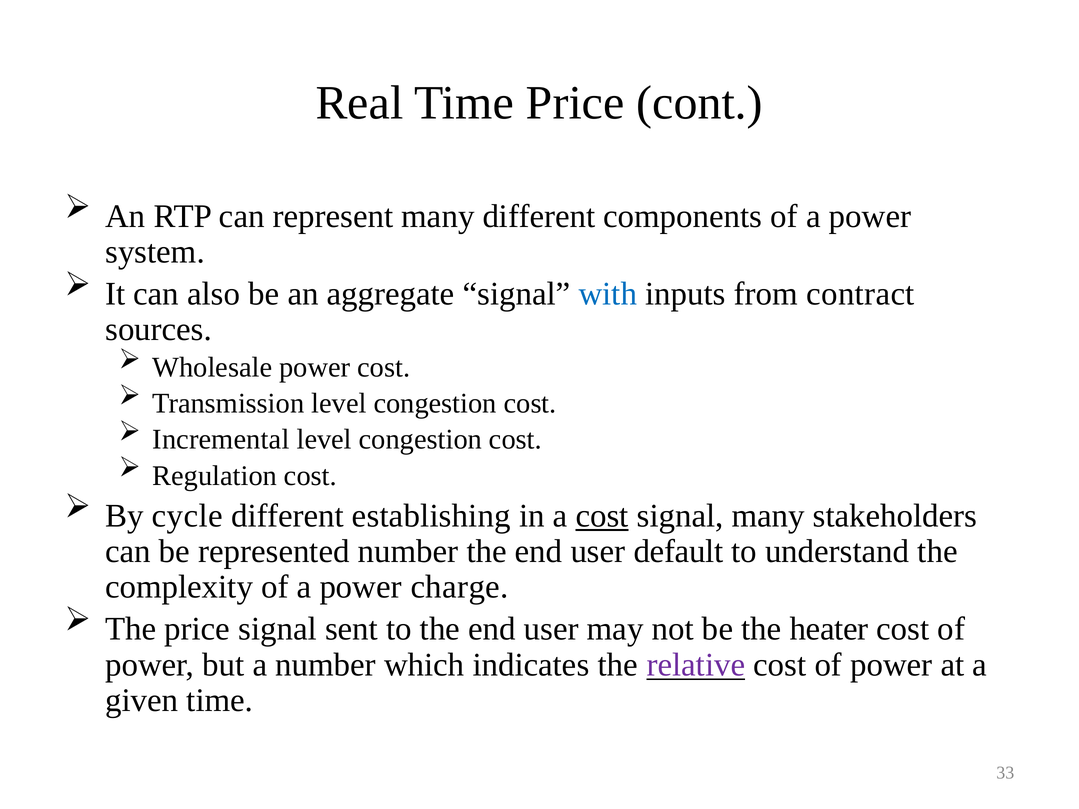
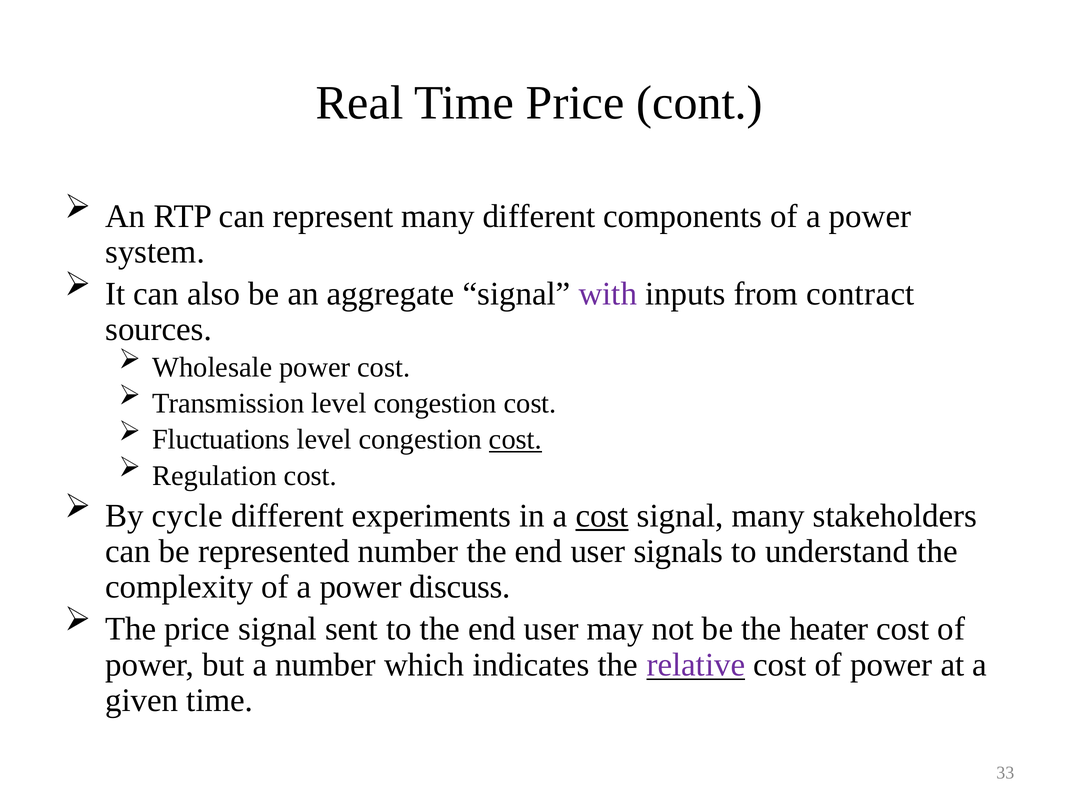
with colour: blue -> purple (608, 294)
Incremental: Incremental -> Fluctuations (221, 440)
cost underline: none -> present (515, 440)
establishing: establishing -> experiments (432, 516)
default: default -> signals (678, 552)
charge: charge -> discuss (460, 587)
